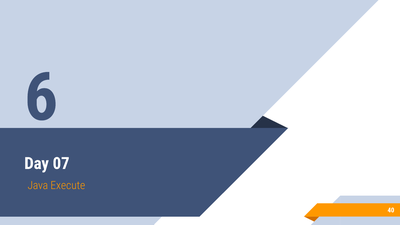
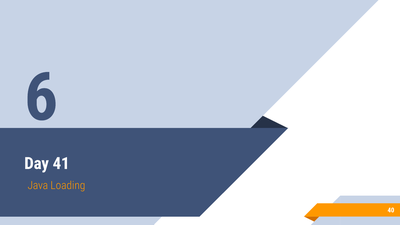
07: 07 -> 41 (61, 163)
Execute: Execute -> Loading (68, 185)
